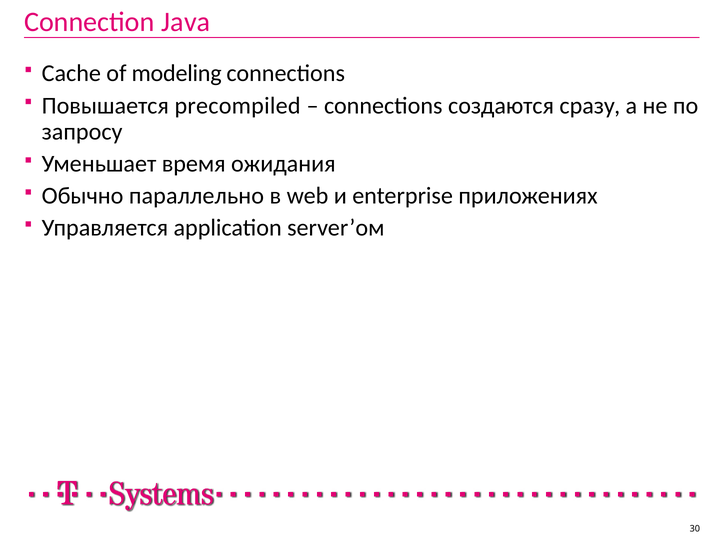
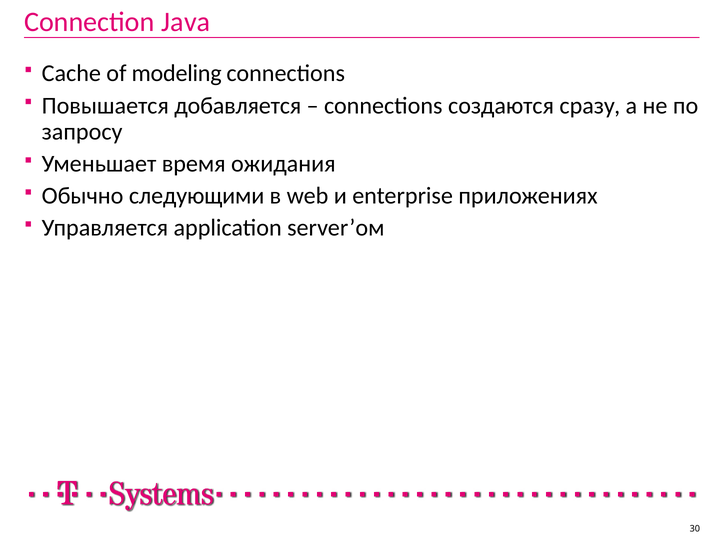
precompiled: precompiled -> добавляется (238, 106)
параллельно: параллельно -> следующими (197, 196)
